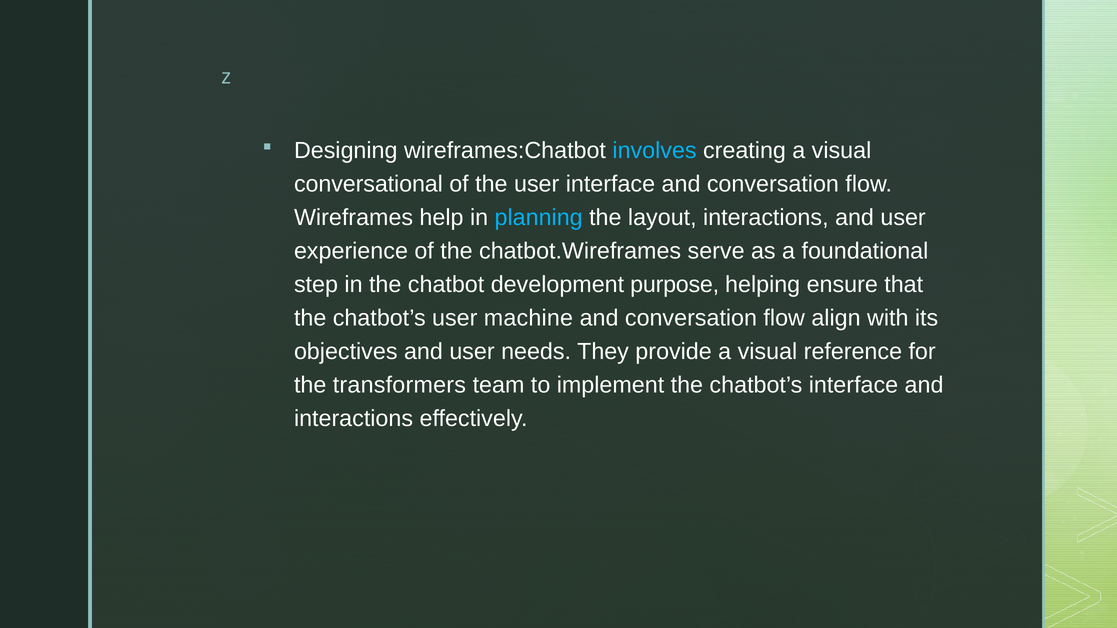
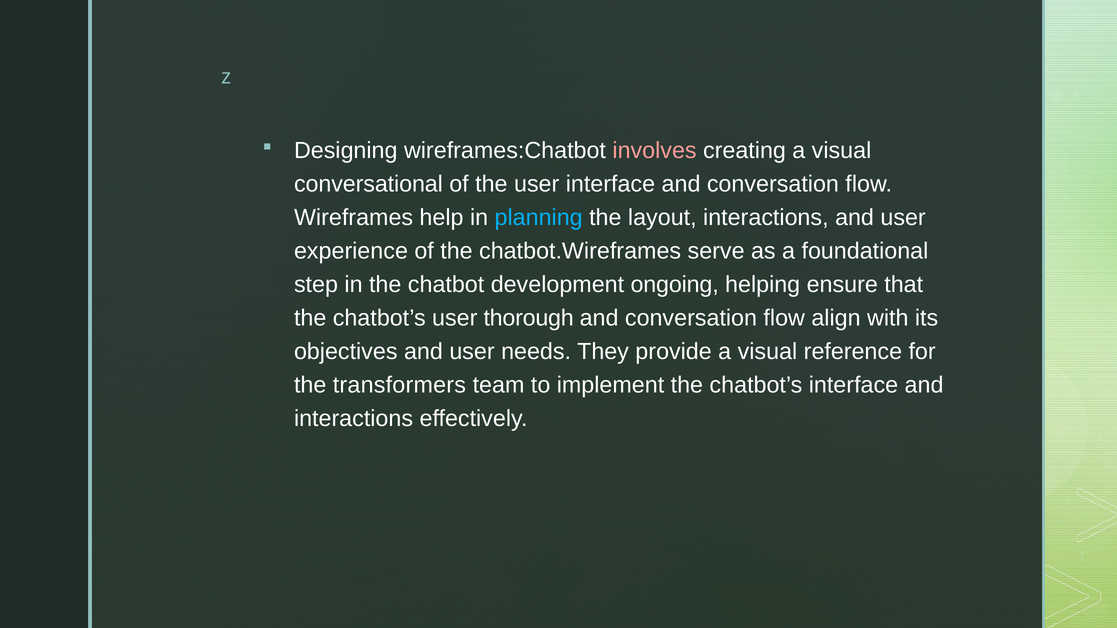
involves colour: light blue -> pink (655, 151)
purpose: purpose -> ongoing (675, 285)
machine: machine -> thorough (529, 318)
